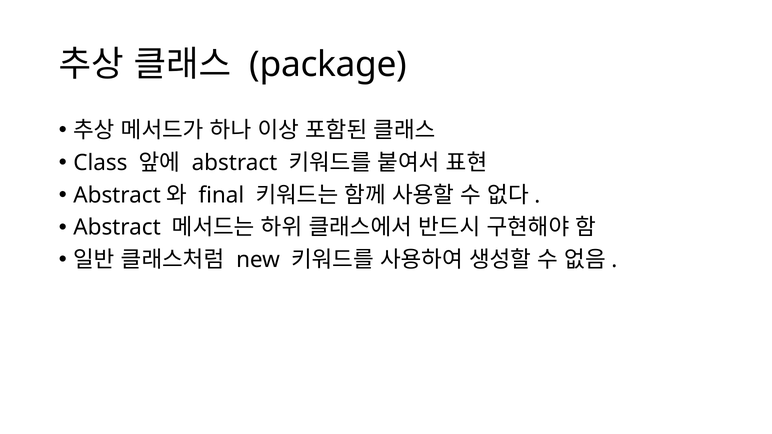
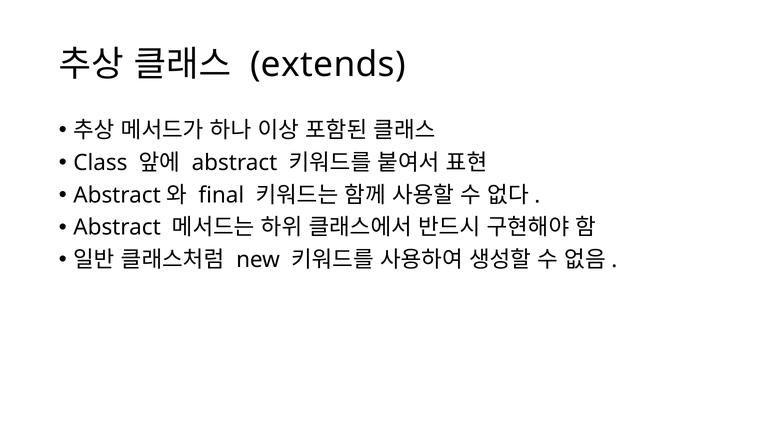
package: package -> extends (328, 65)
